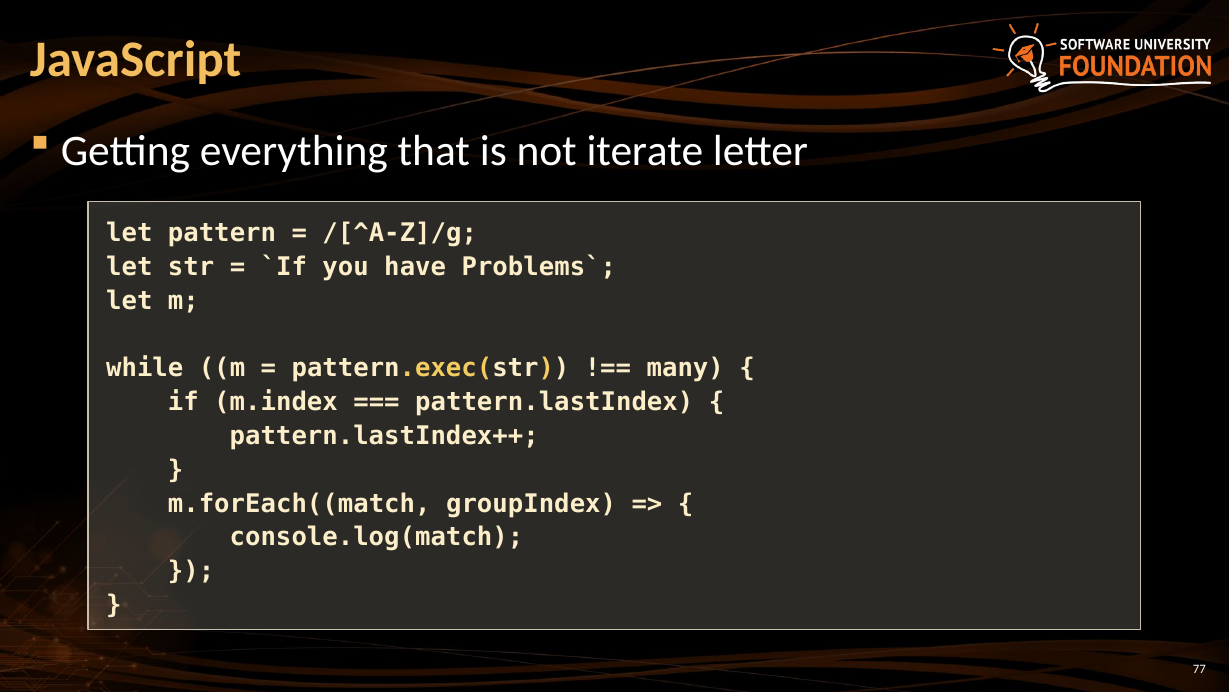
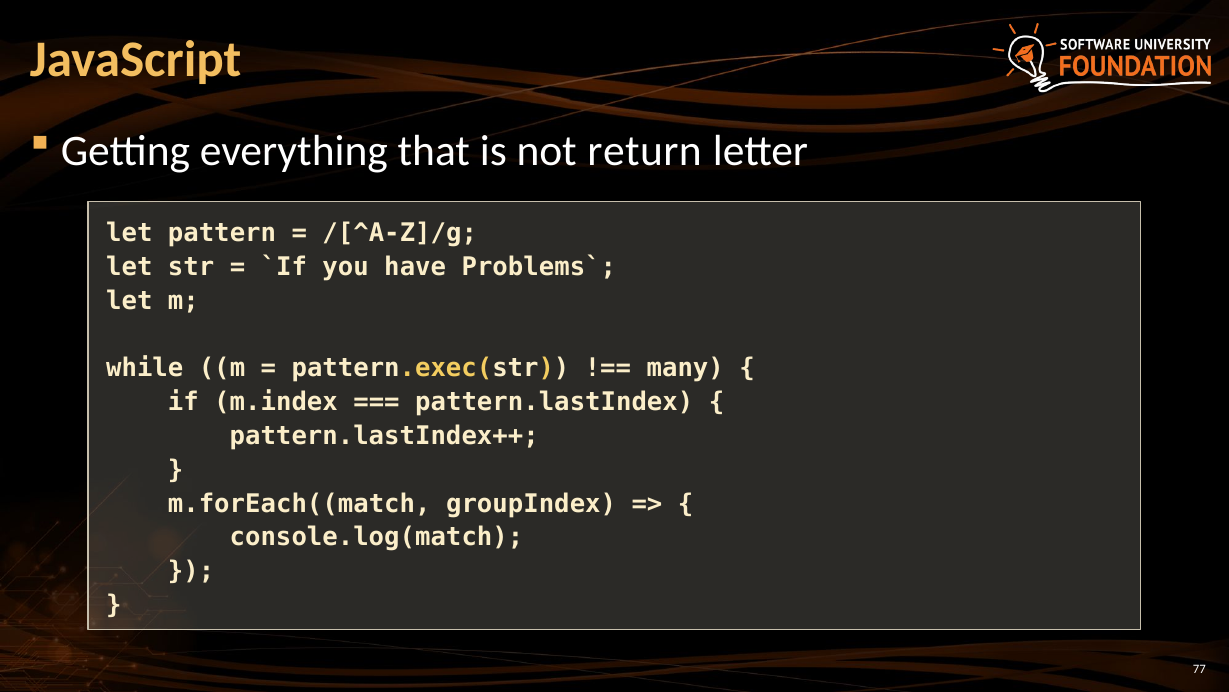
iterate: iterate -> return (645, 151)
